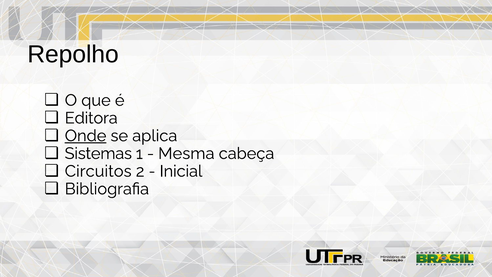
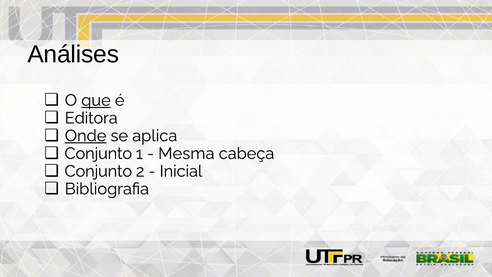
Repolho: Repolho -> Análises (73, 54)
que underline: none -> present (96, 100)
Sistemas: Sistemas -> Conjunto (98, 153)
Circuitos: Circuitos -> Conjunto (98, 171)
